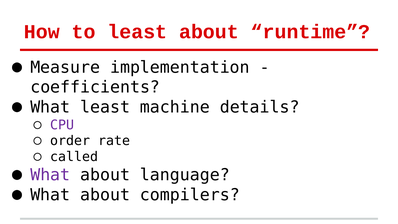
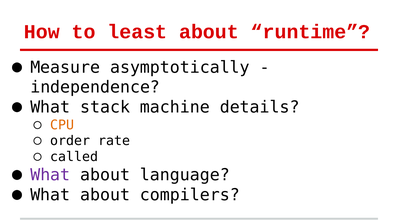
implementation: implementation -> asymptotically (180, 67)
coefficients: coefficients -> independence (95, 87)
What least: least -> stack (105, 107)
CPU colour: purple -> orange (62, 125)
